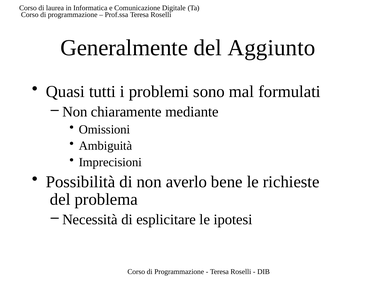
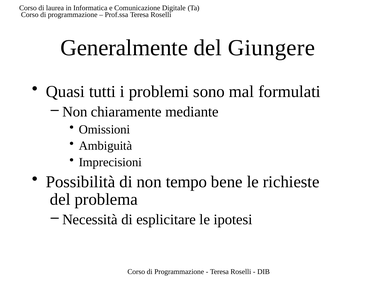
Aggiunto: Aggiunto -> Giungere (271, 48)
averlo: averlo -> tempo (186, 182)
